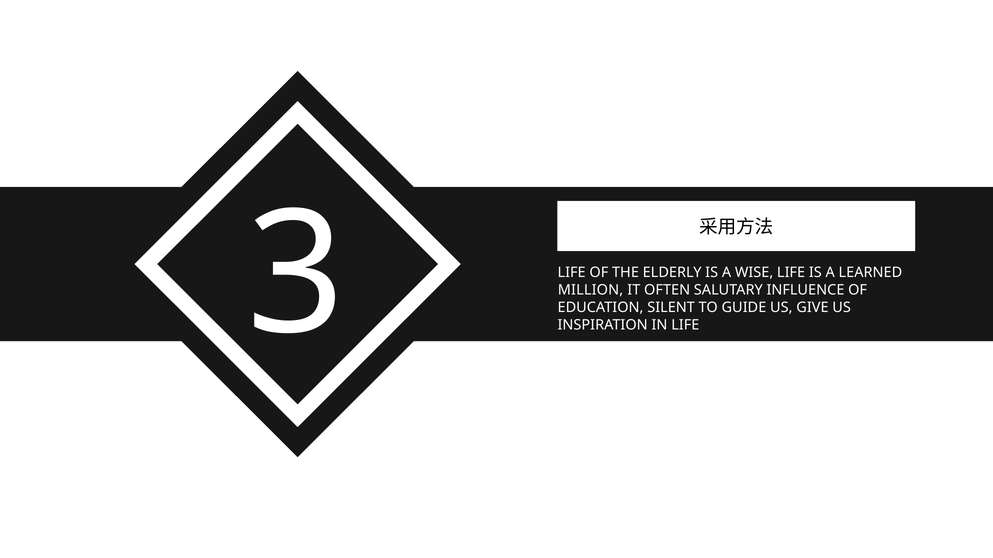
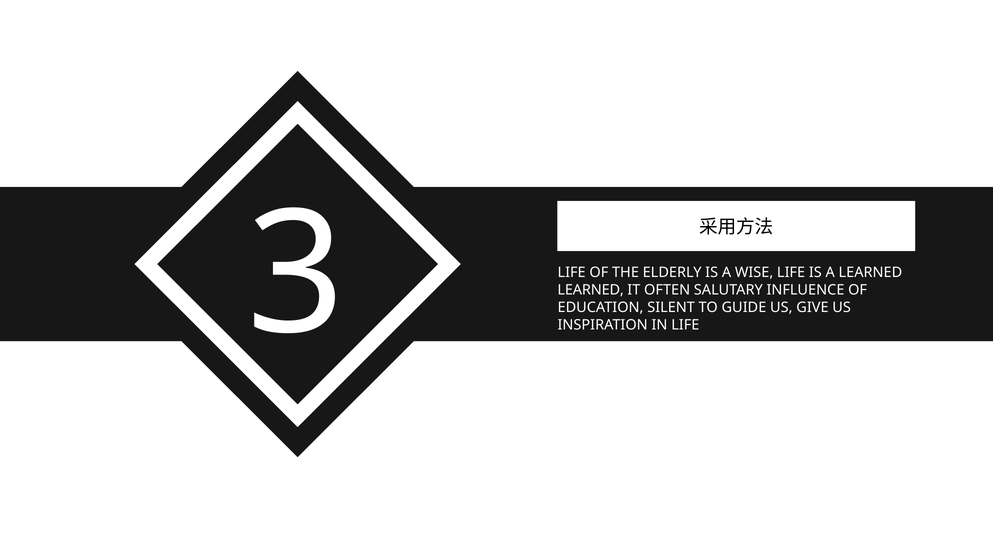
MILLION: MILLION -> LEARNED (591, 290)
